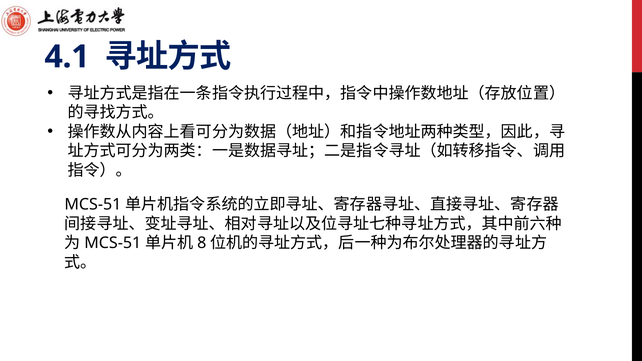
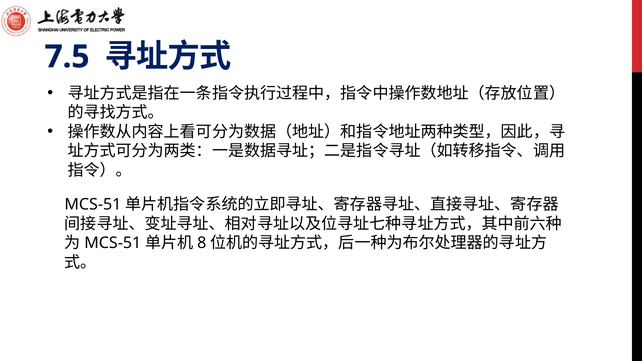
4.1: 4.1 -> 7.5 (67, 57)
